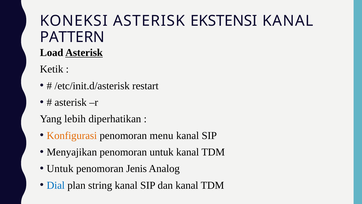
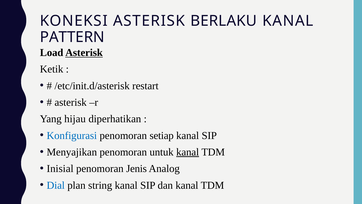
EKSTENSI: EKSTENSI -> BERLAKU (224, 21)
lebih: lebih -> hijau (75, 119)
Konfigurasi colour: orange -> blue (72, 135)
menu: menu -> setiap (162, 135)
kanal underline: none -> present (188, 152)
Untuk: Untuk -> Inisial (60, 168)
